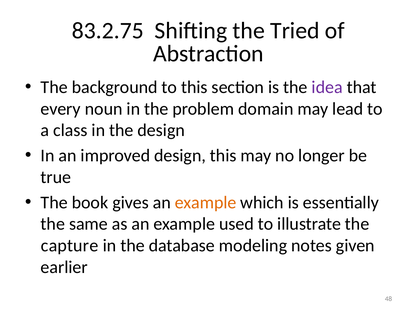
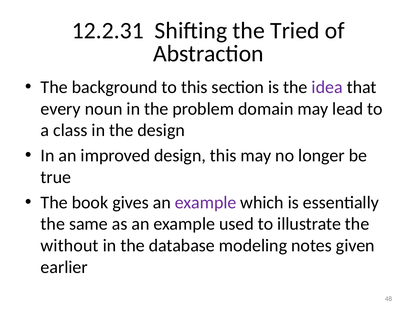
83.2.75: 83.2.75 -> 12.2.31 (108, 31)
example colour: orange -> purple (206, 202)
capture: capture -> without (70, 245)
